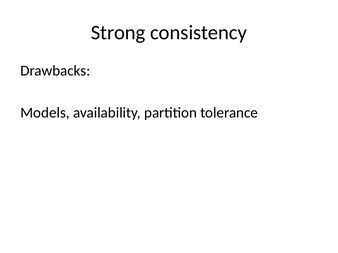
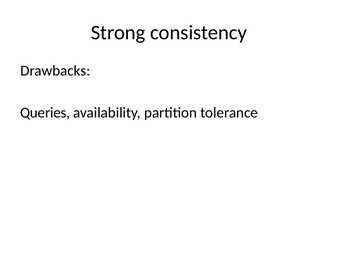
Models: Models -> Queries (45, 113)
